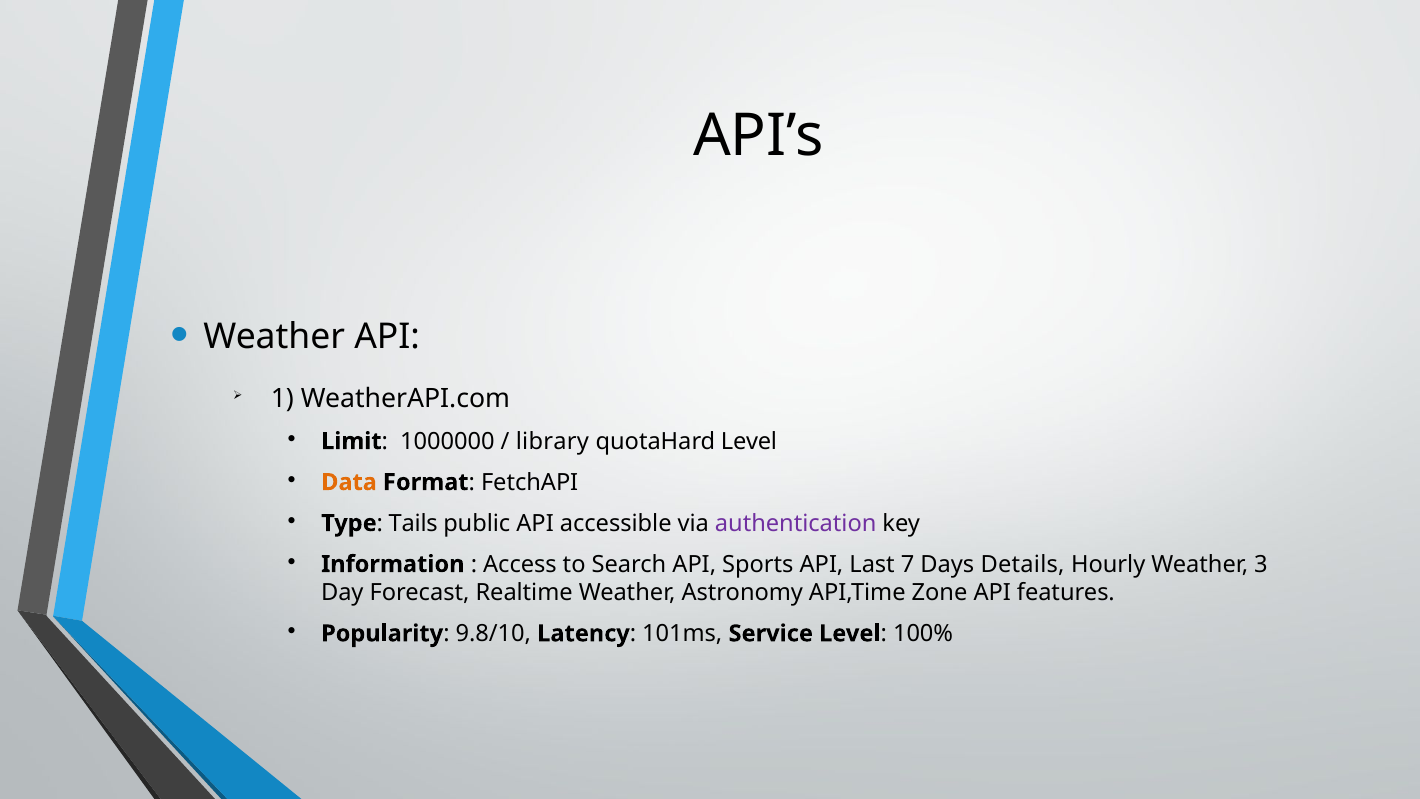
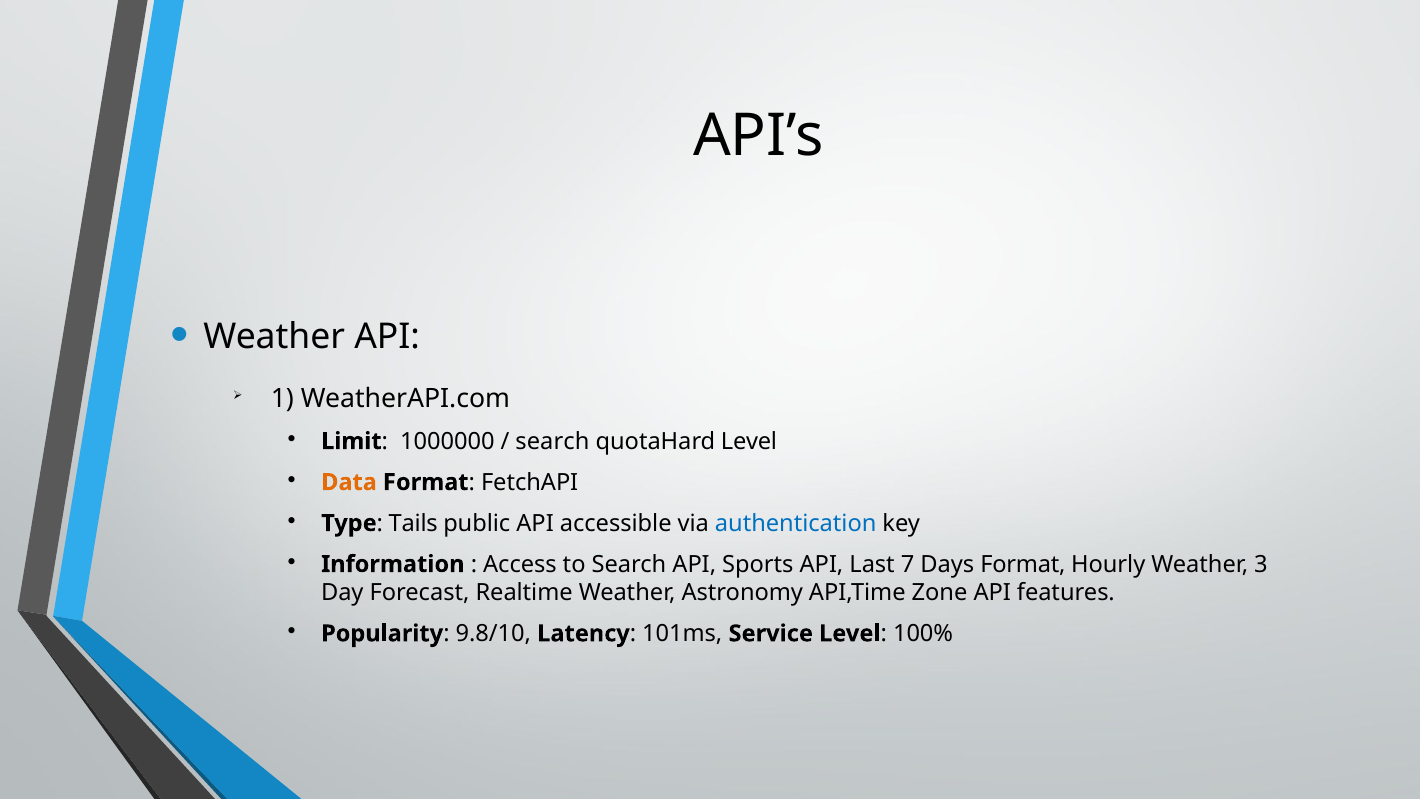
library: library -> search (552, 441)
authentication colour: purple -> blue (796, 523)
Days Details: Details -> Format (1023, 564)
